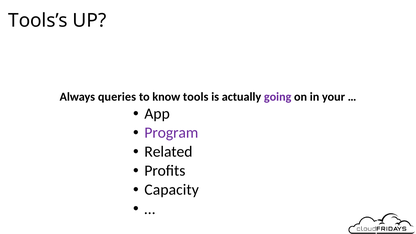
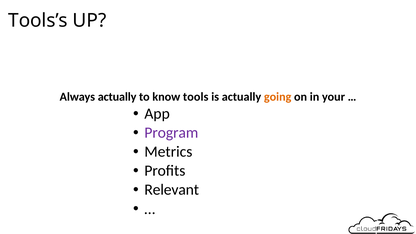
Always queries: queries -> actually (117, 97)
going colour: purple -> orange (278, 97)
Related: Related -> Metrics (168, 152)
Capacity: Capacity -> Relevant (172, 190)
